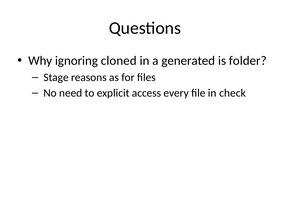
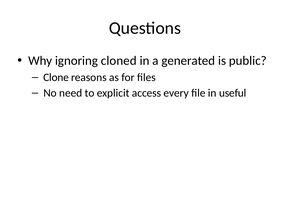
folder: folder -> public (248, 61)
Stage: Stage -> Clone (56, 77)
check: check -> useful (233, 93)
